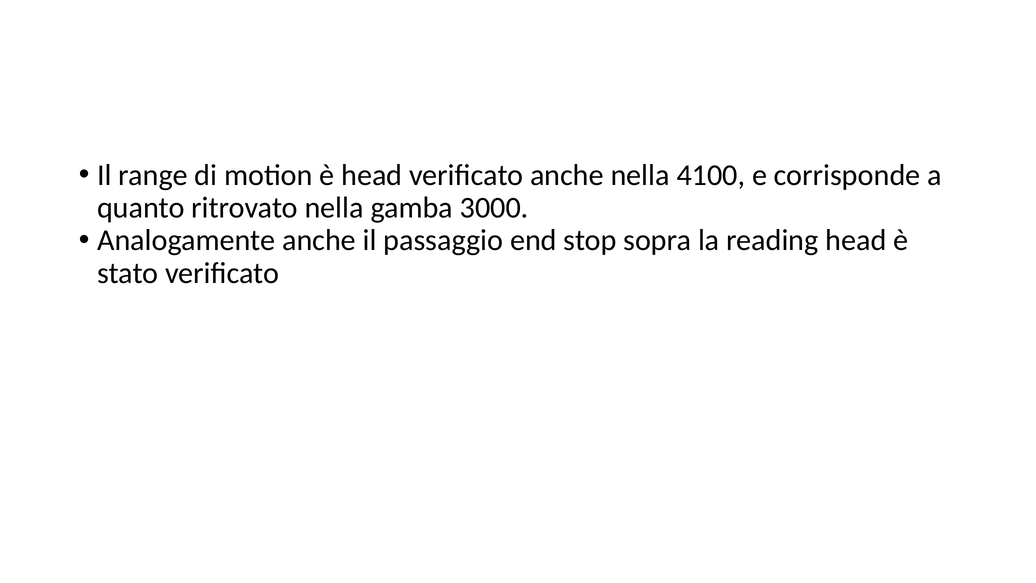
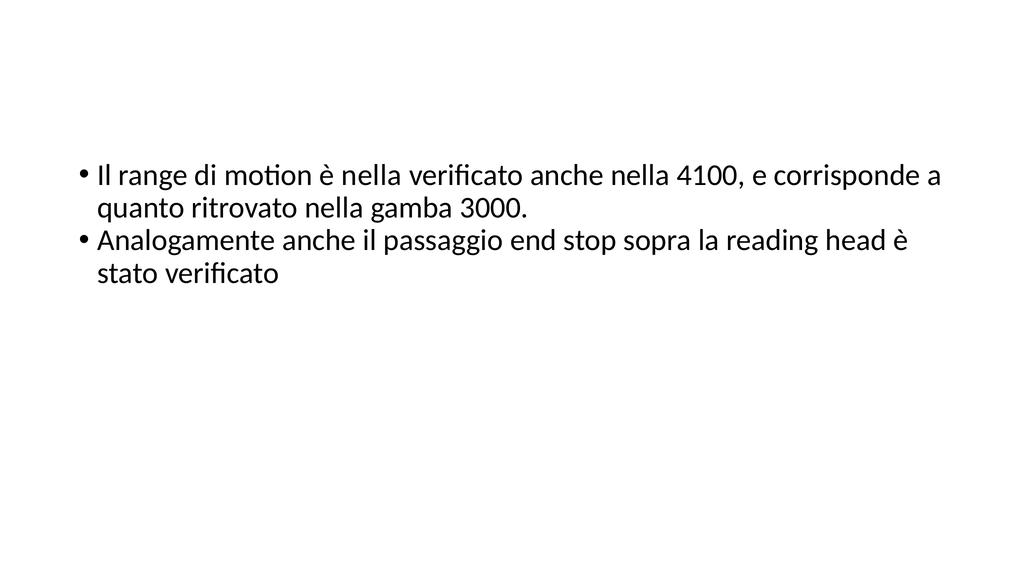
è head: head -> nella (372, 175)
